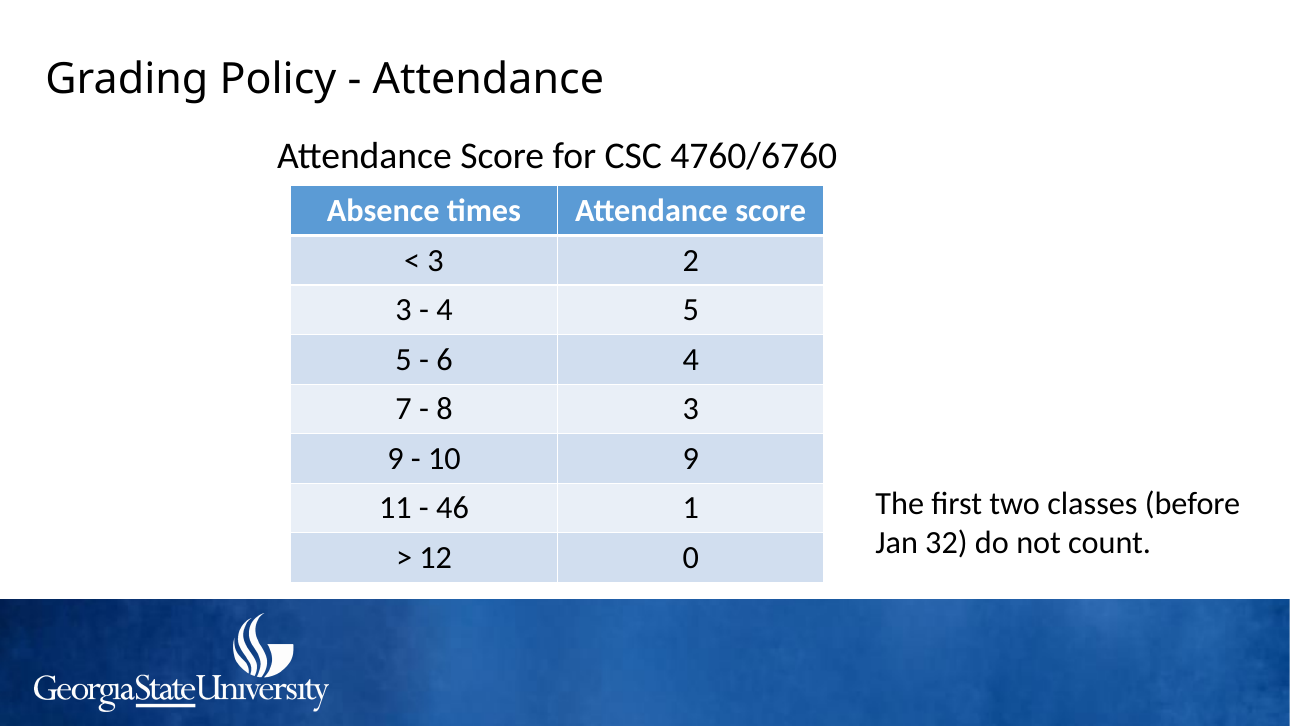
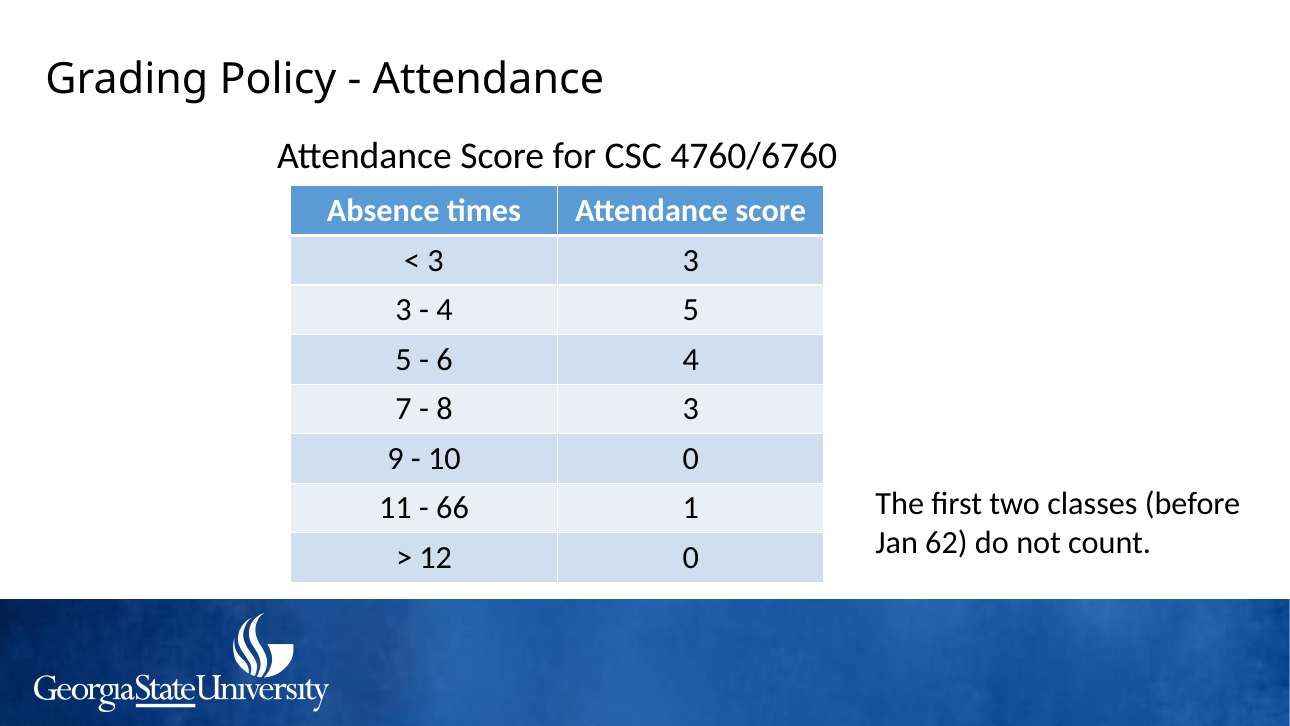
2: 2 -> 3 (691, 260)
10 9: 9 -> 0 (691, 458)
46: 46 -> 66 (453, 508)
32: 32 -> 62 (946, 542)
